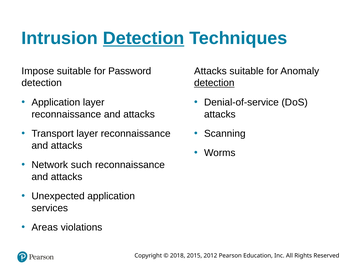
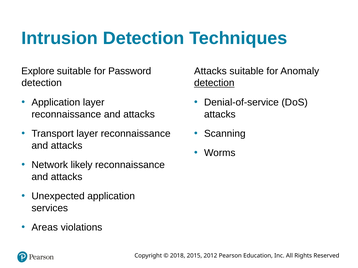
Detection underline: present -> none (144, 38)
Impose: Impose -> Explore (38, 71)
such: such -> likely (82, 165)
